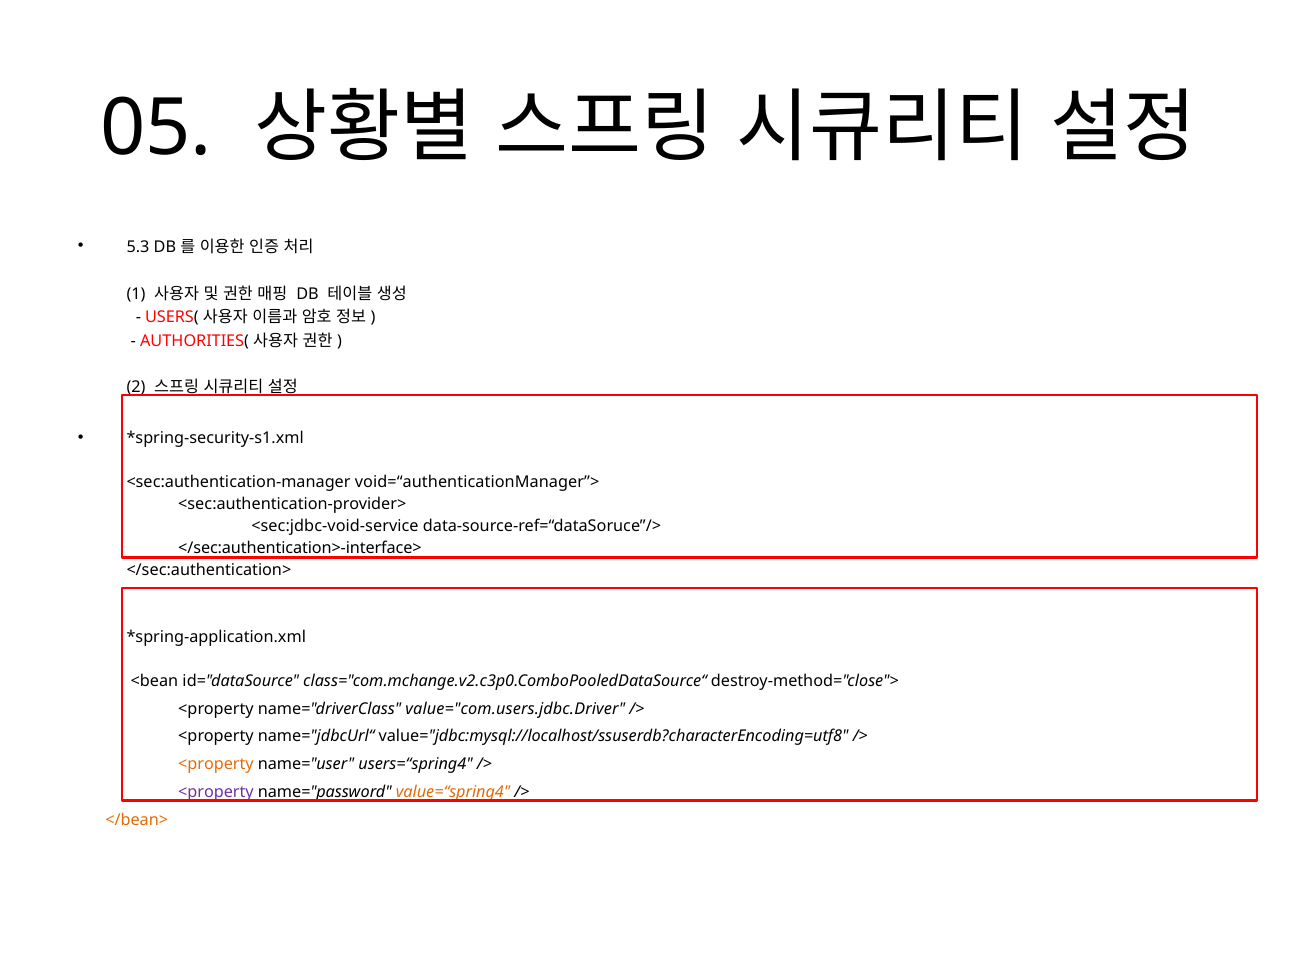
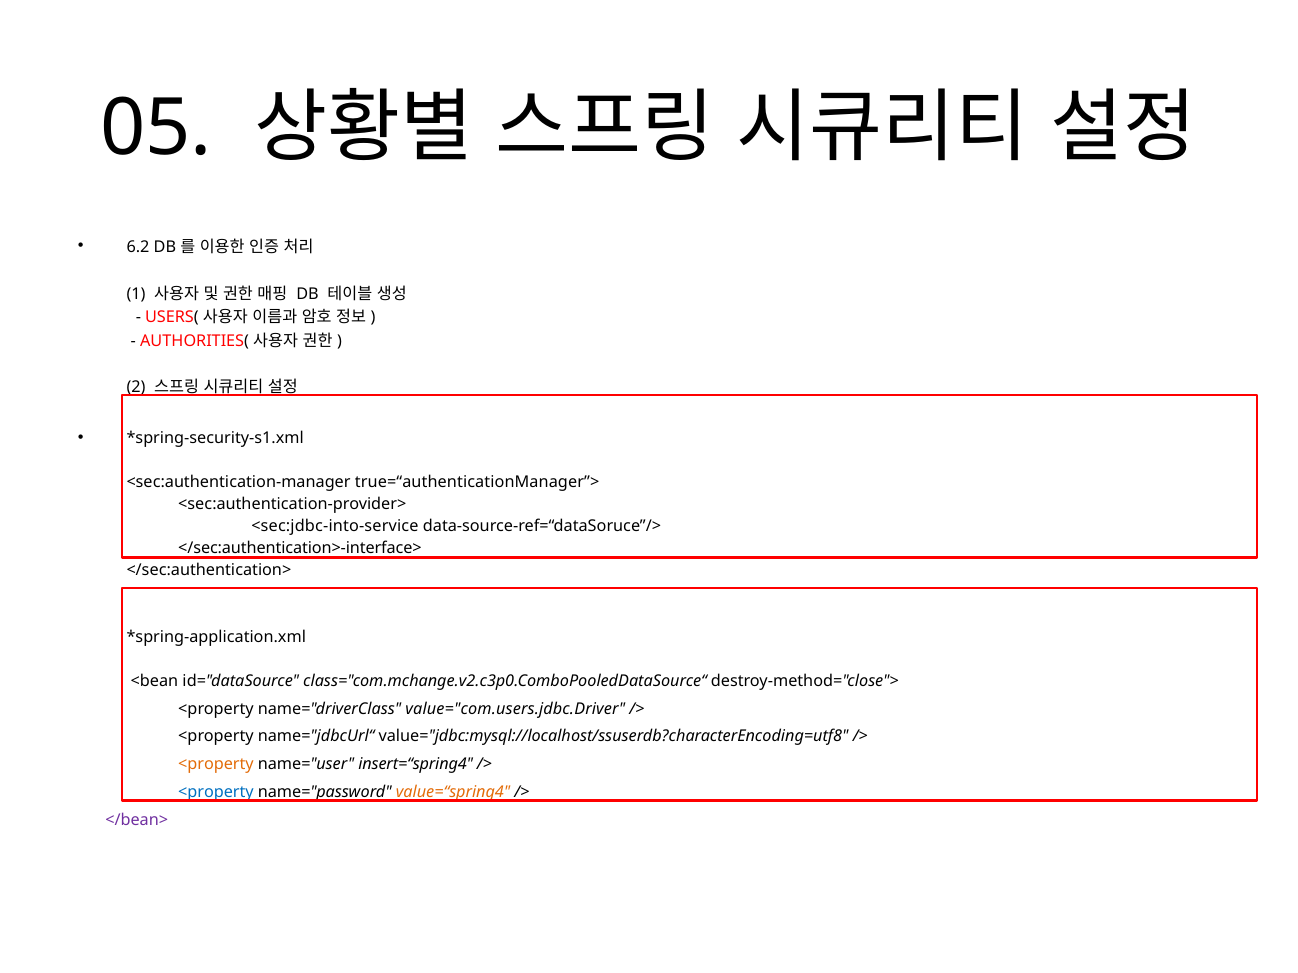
5.3: 5.3 -> 6.2 (138, 247)
void=“authenticationManager”>: void=“authenticationManager”> -> true=“authenticationManager”> (477, 483)
<sec:jdbc-void-service: <sec:jdbc-void-service -> <sec:jdbc-into-service (335, 527)
users=“spring4: users=“spring4 -> insert=“spring4 (416, 765)
<property colour: purple -> blue (216, 793)
</bean> colour: orange -> purple (137, 820)
